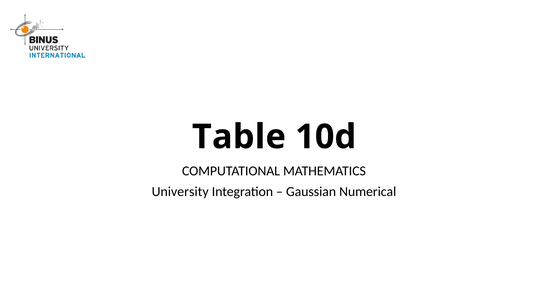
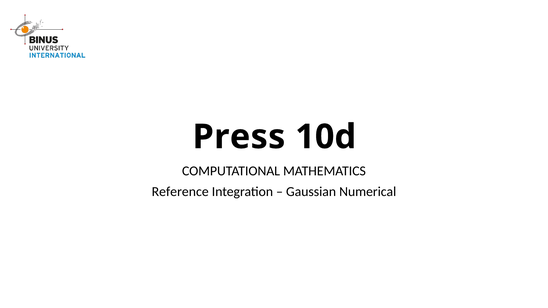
Table: Table -> Press (239, 137)
University: University -> Reference (180, 192)
